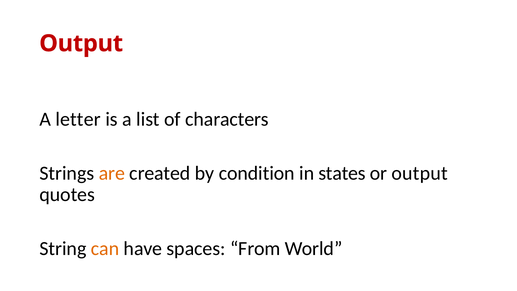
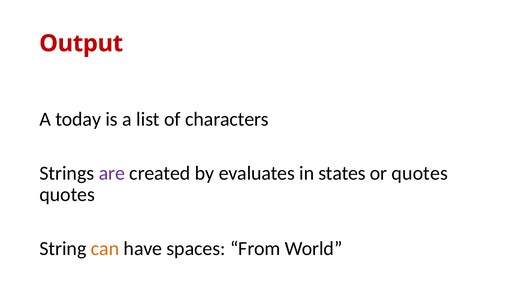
letter: letter -> today (78, 119)
are colour: orange -> purple (112, 173)
condition: condition -> evaluates (257, 173)
or output: output -> quotes (420, 173)
